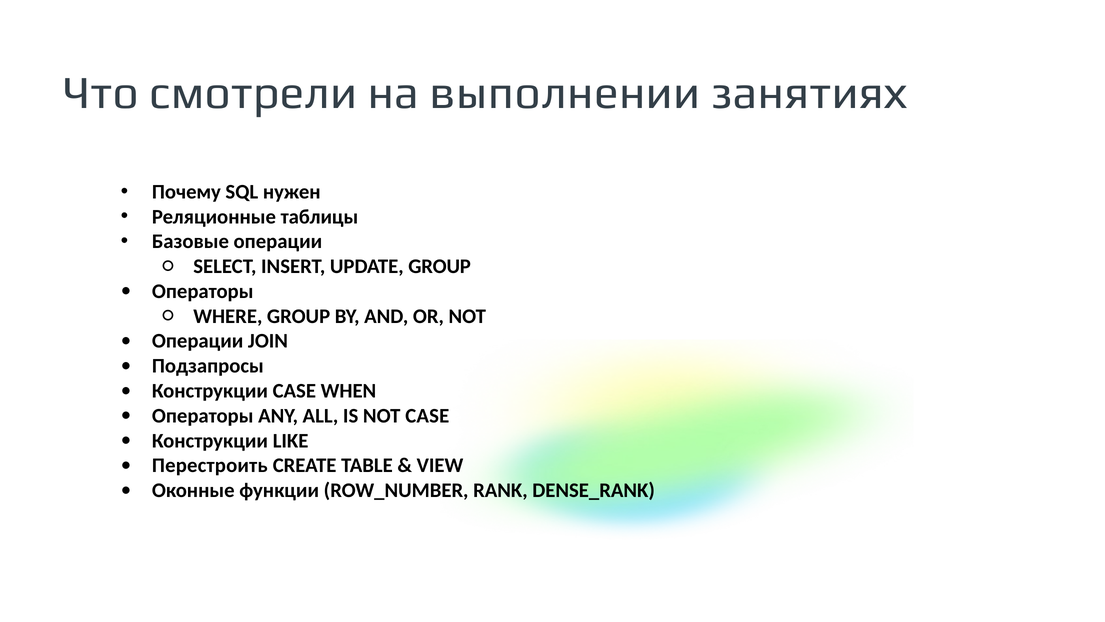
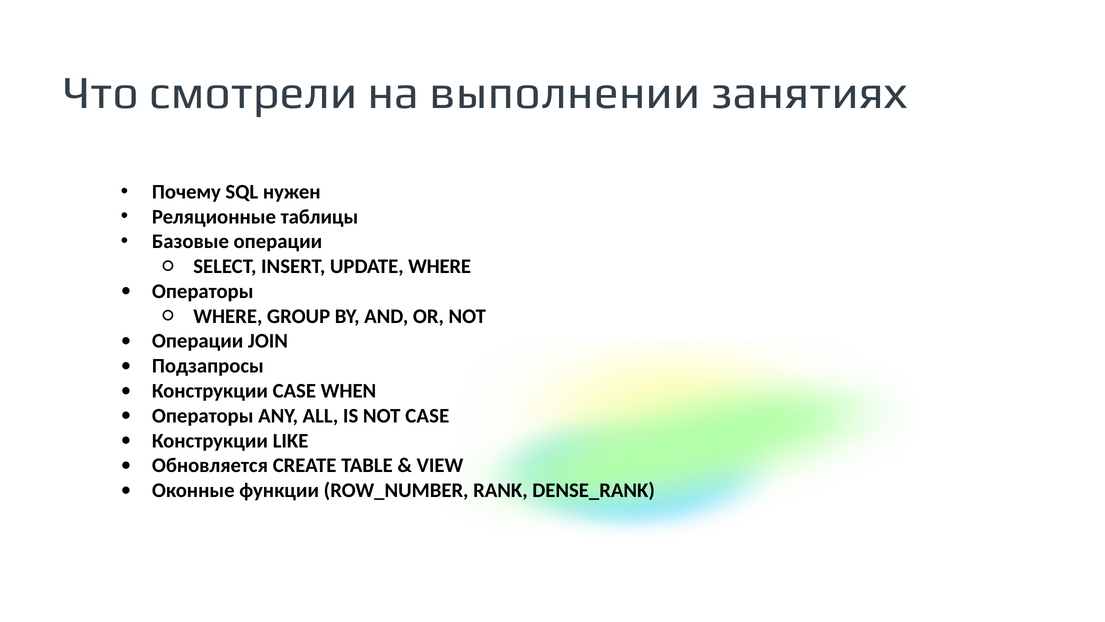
UPDATE GROUP: GROUP -> WHERE (440, 266)
Перестроить: Перестроить -> Обновляется (210, 465)
